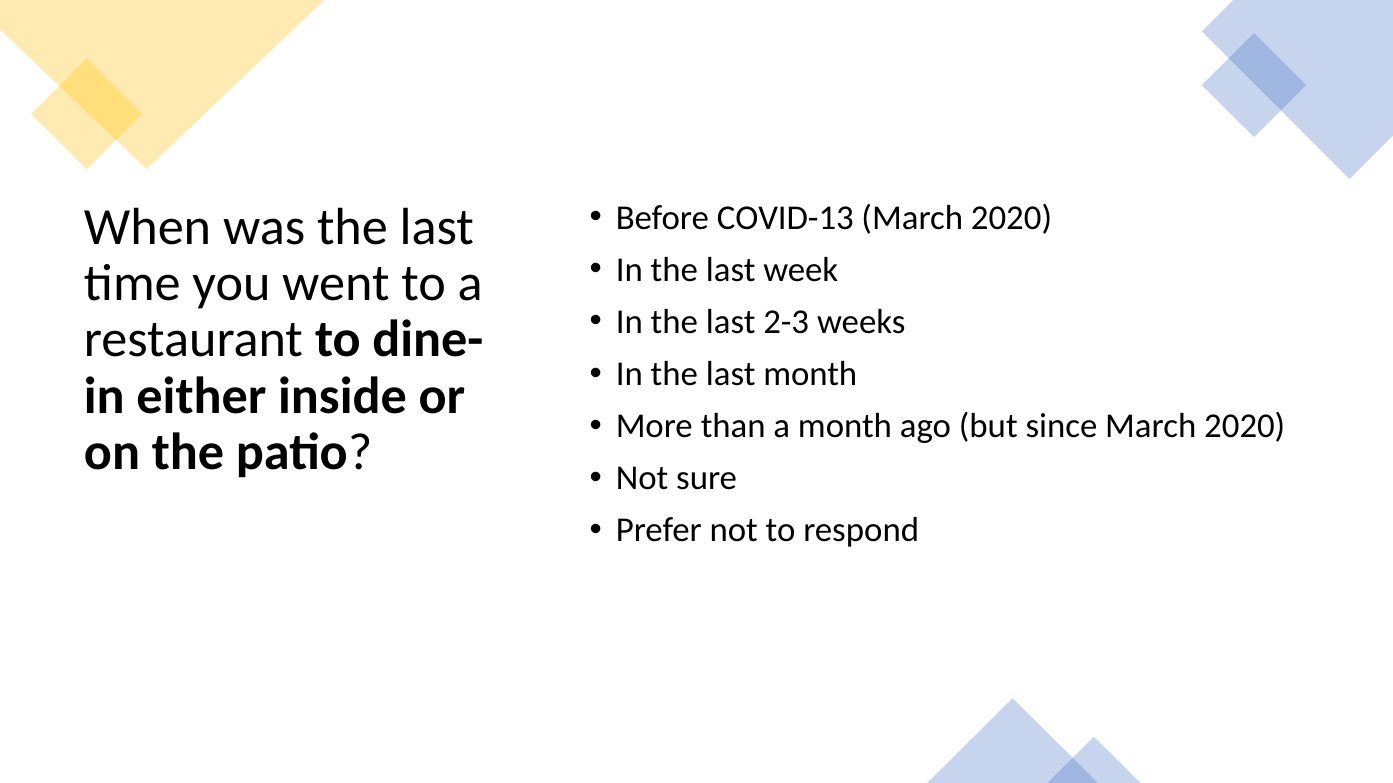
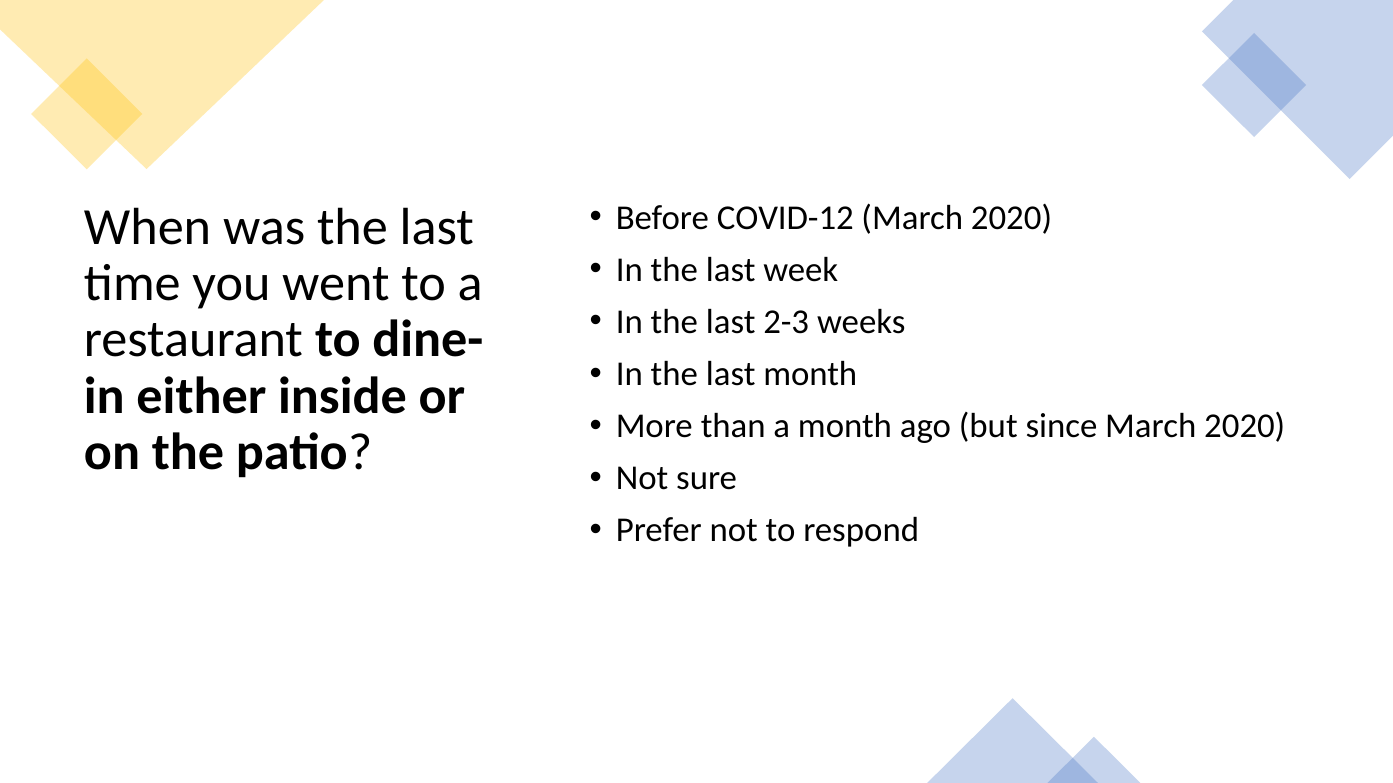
COVID-13: COVID-13 -> COVID-12 (785, 218)
